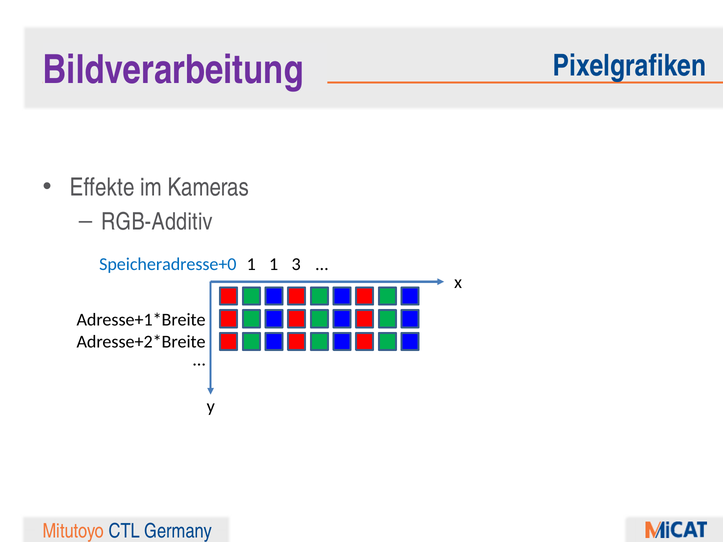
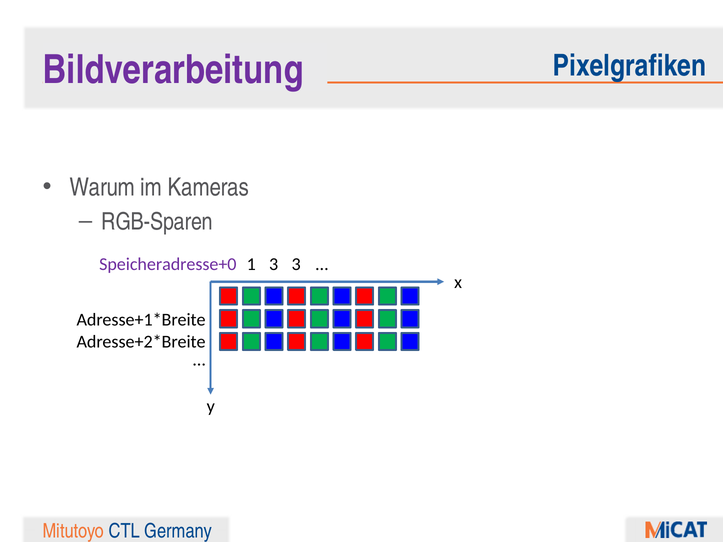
Effekte: Effekte -> Warum (102, 188)
RGB-Additiv: RGB-Additiv -> RGB-Sparen (157, 222)
Speicheradresse+0 colour: blue -> purple (168, 264)
1 1: 1 -> 3 (274, 264)
